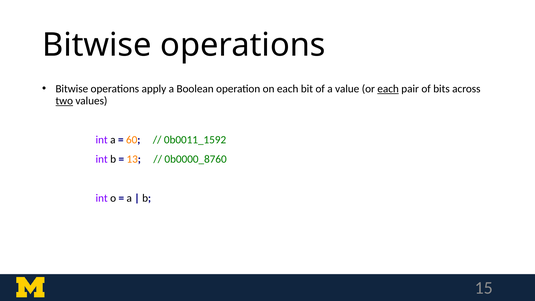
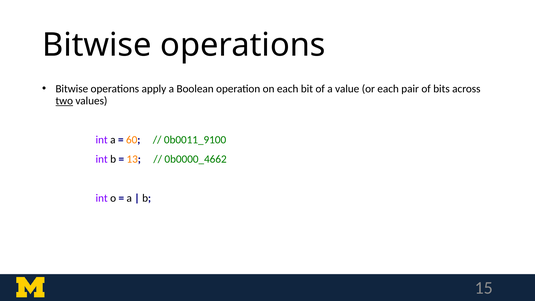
each underline: present -> none (388, 89)
0b0011_1592: 0b0011_1592 -> 0b0011_9100 (195, 140)
0b0000_8760: 0b0000_8760 -> 0b0000_4662 (196, 159)
